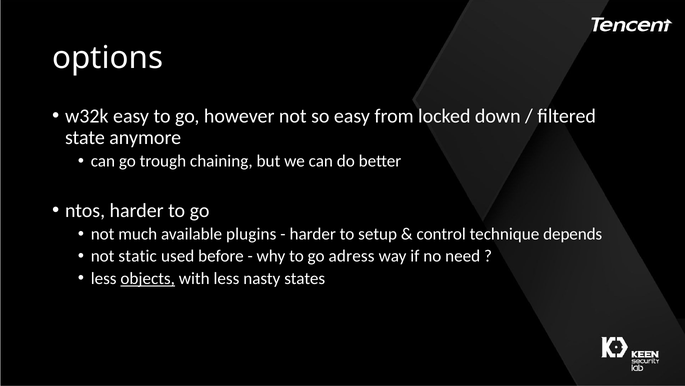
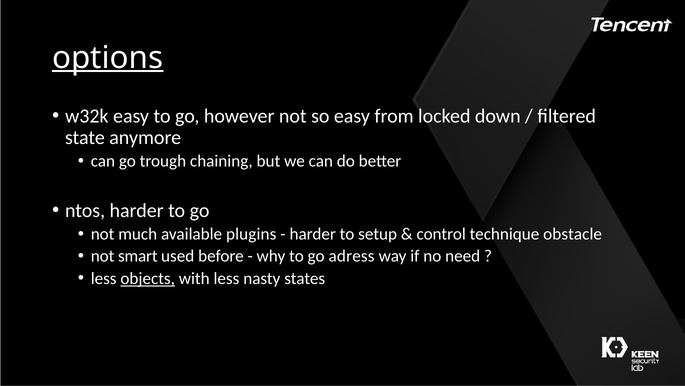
options underline: none -> present (108, 58)
depends: depends -> obstacle (573, 234)
static: static -> smart (138, 256)
